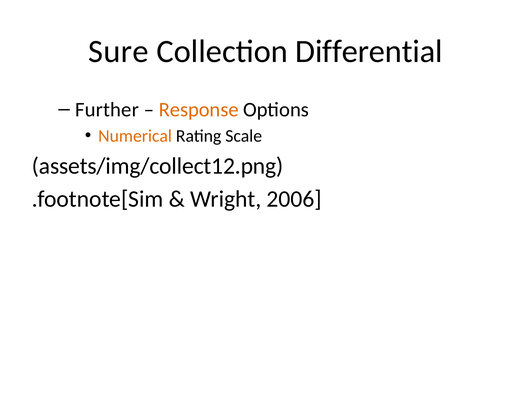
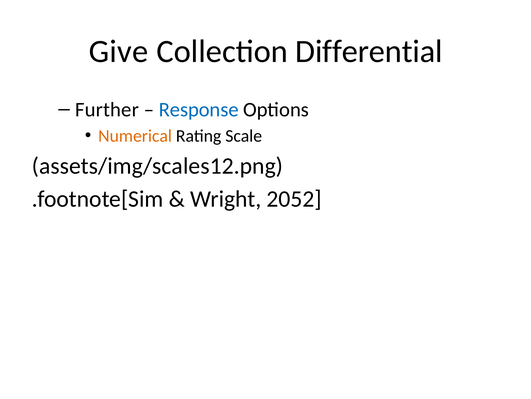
Sure: Sure -> Give (118, 51)
Response colour: orange -> blue (199, 109)
assets/img/collect12.png: assets/img/collect12.png -> assets/img/scales12.png (157, 166)
2006: 2006 -> 2052 (294, 199)
